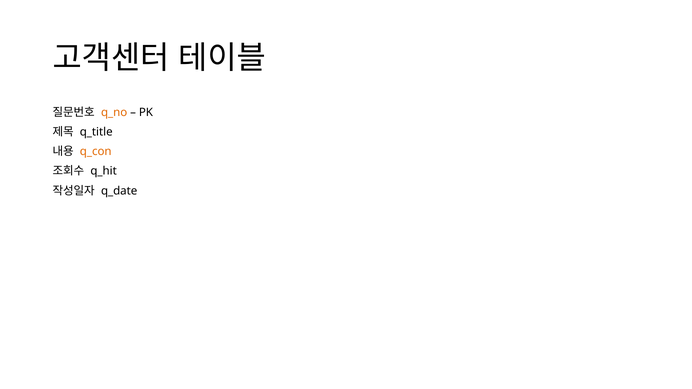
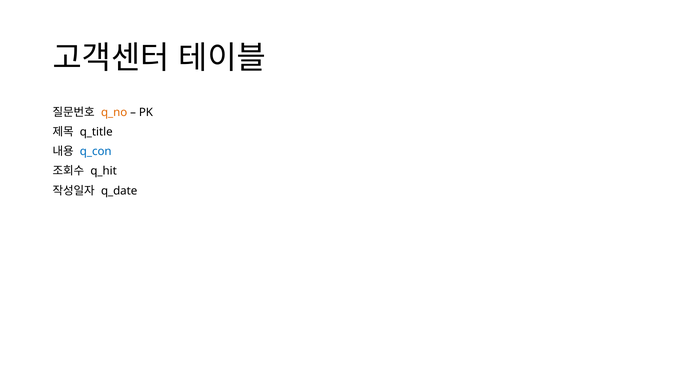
q_con colour: orange -> blue (96, 152)
